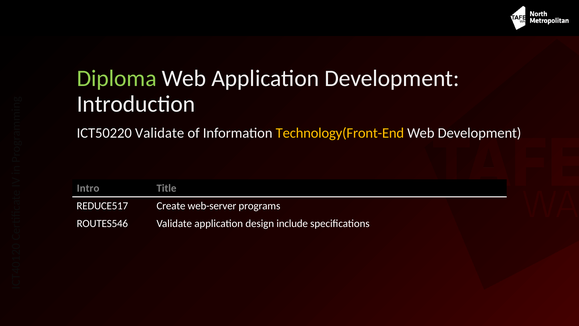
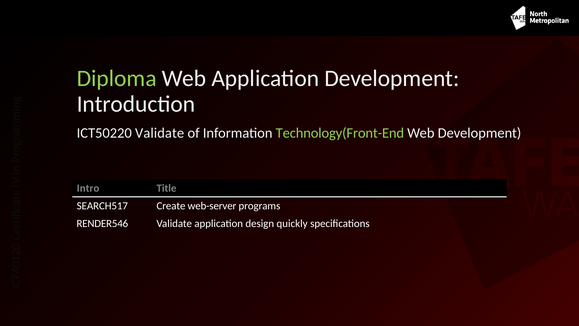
Technology(Front-End colour: yellow -> light green (340, 133)
REDUCE517: REDUCE517 -> SEARCH517 (102, 206)
ROUTES546: ROUTES546 -> RENDER546 (102, 223)
include: include -> quickly (292, 223)
